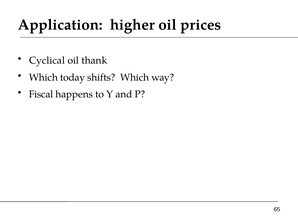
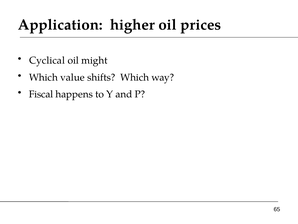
thank: thank -> might (94, 60)
today: today -> value (72, 77)
